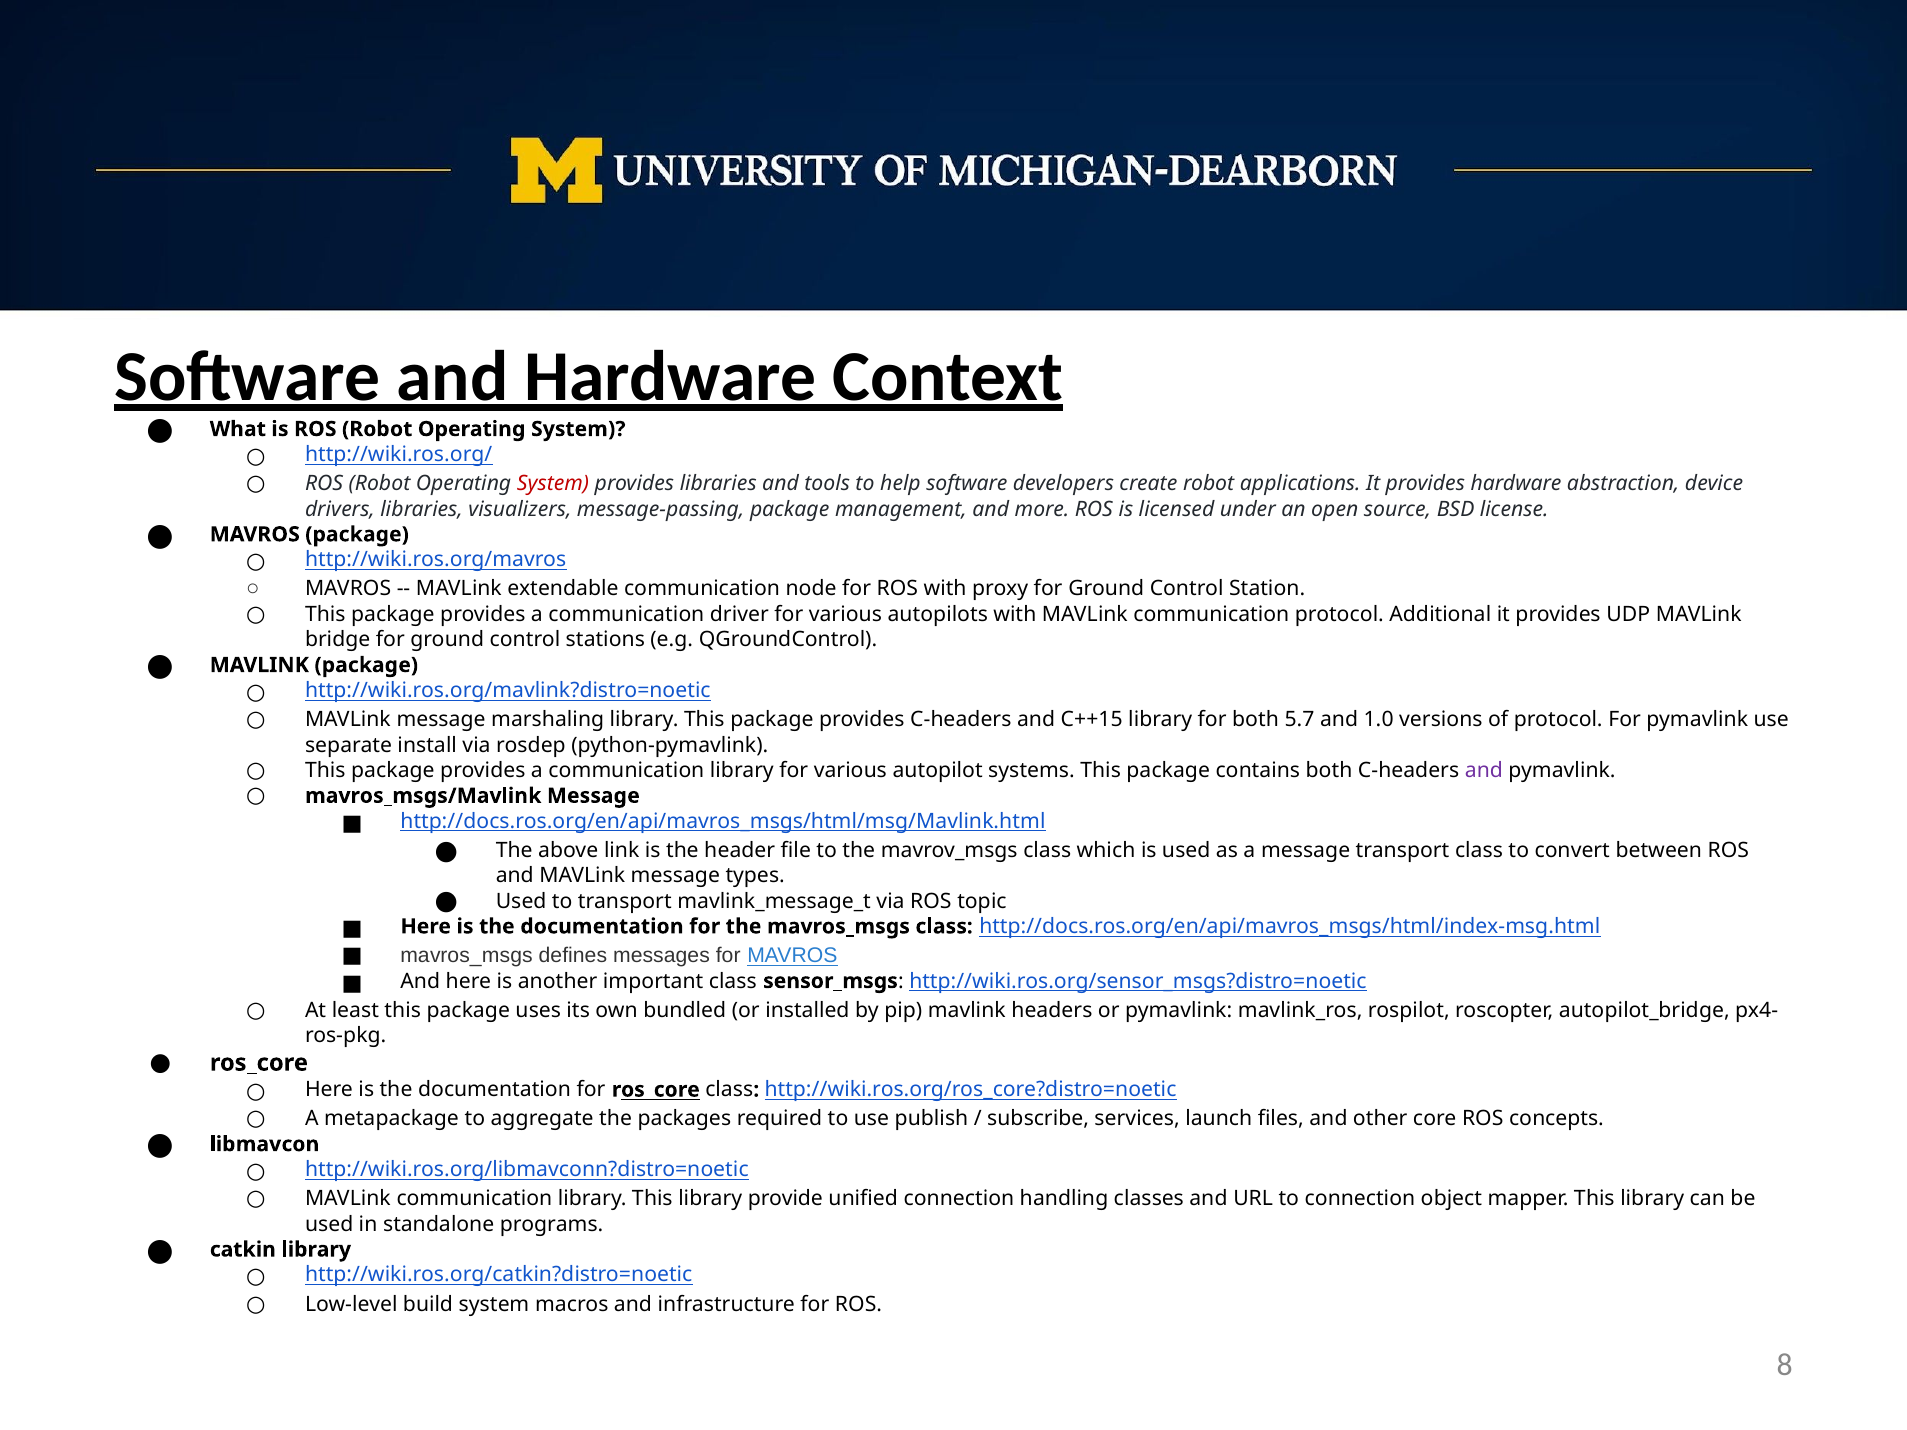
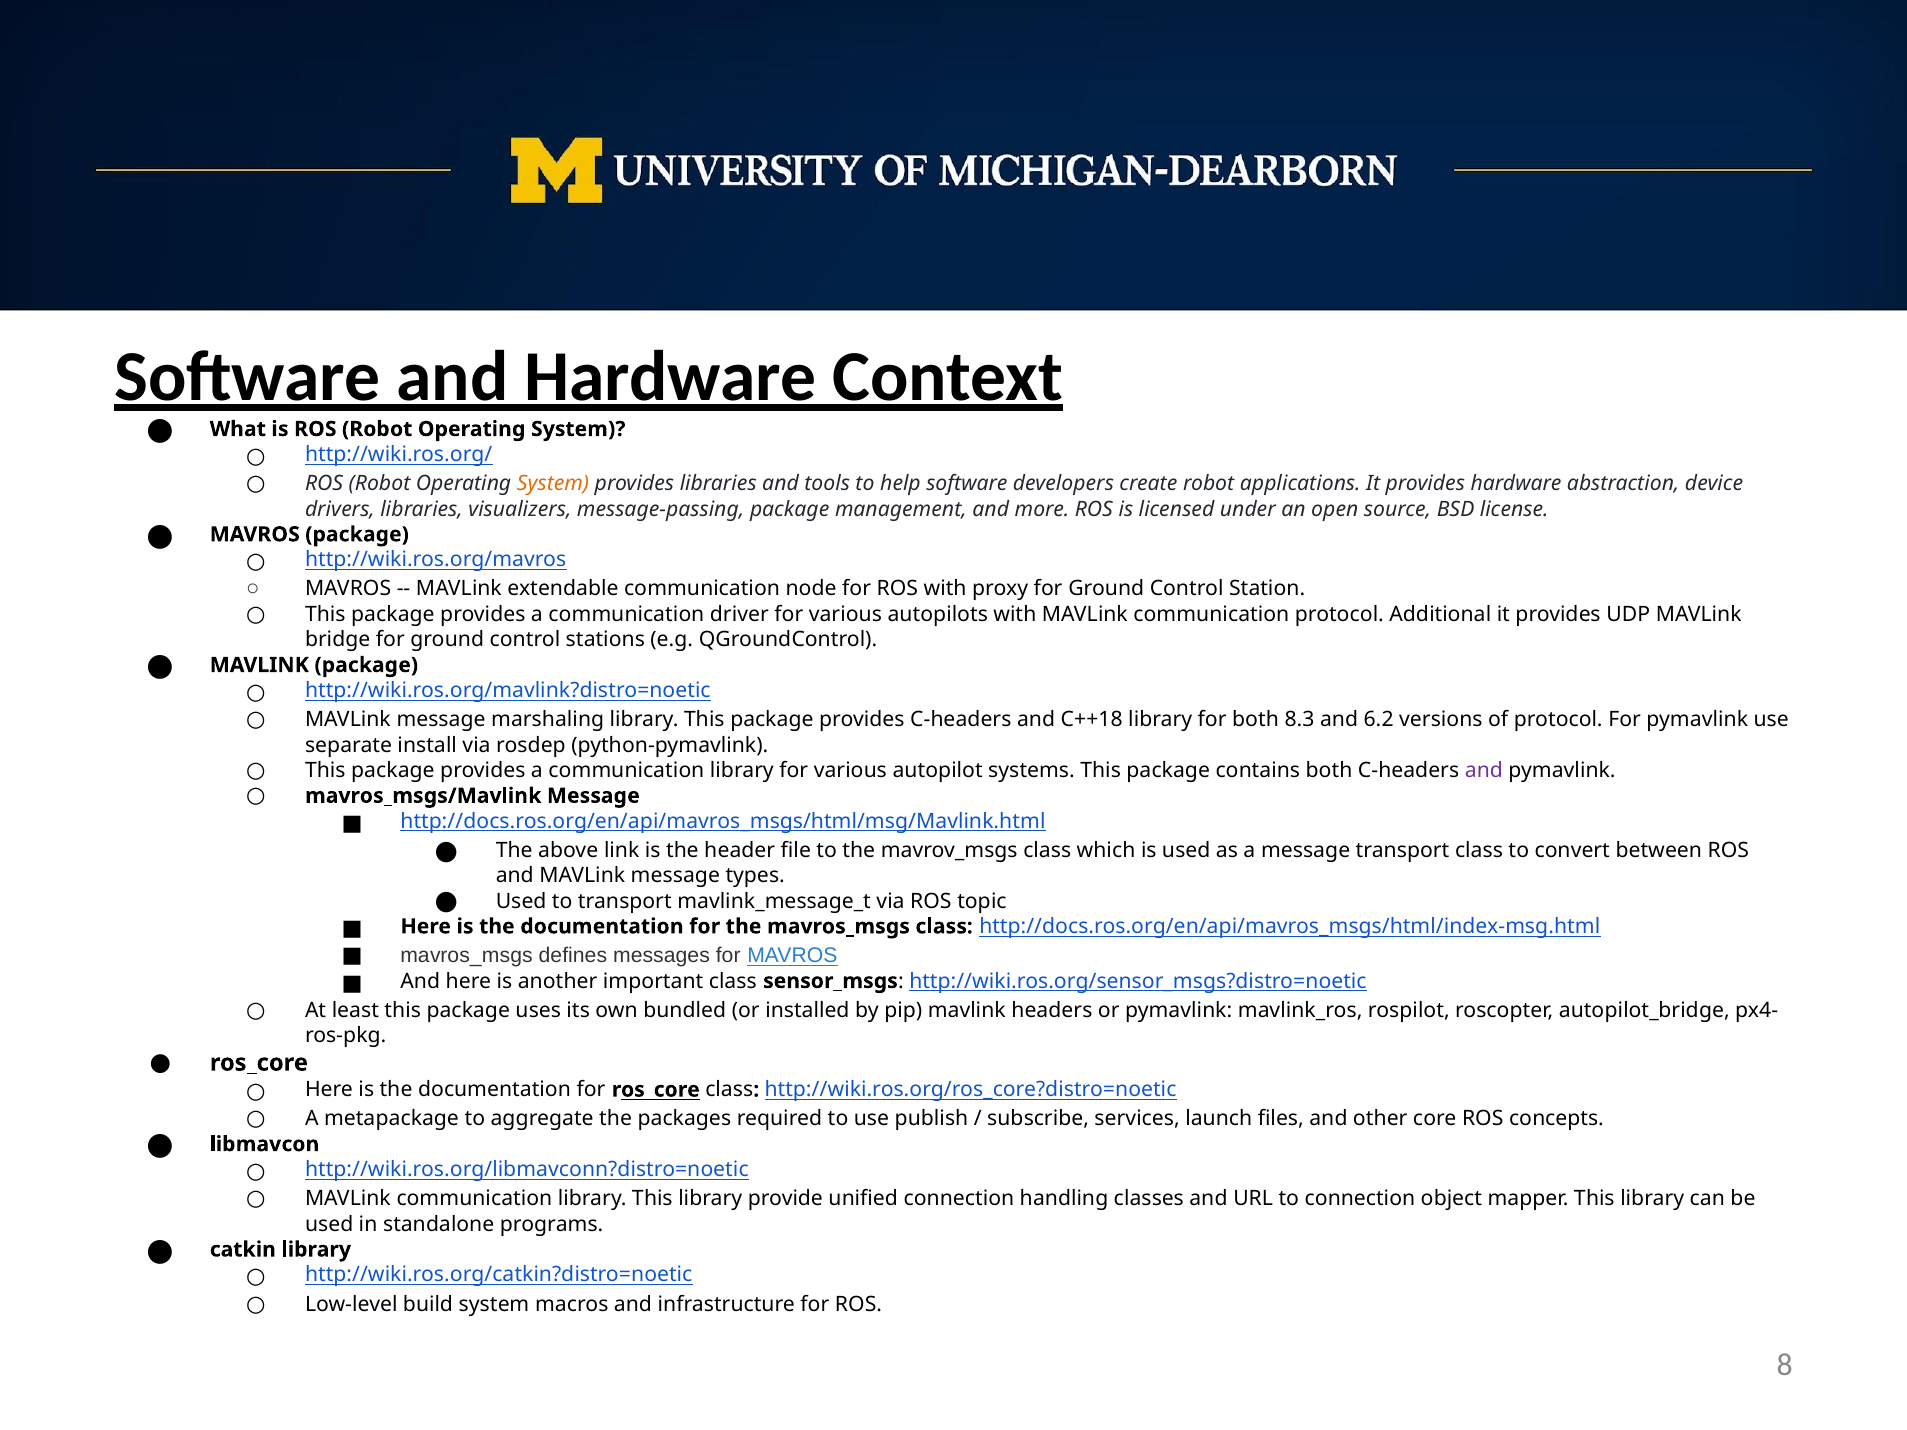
System colour: red -> orange (553, 484)
C++15: C++15 -> C++18 (1092, 720)
5.7: 5.7 -> 8.3 (1299, 720)
1.0: 1.0 -> 6.2 (1379, 720)
